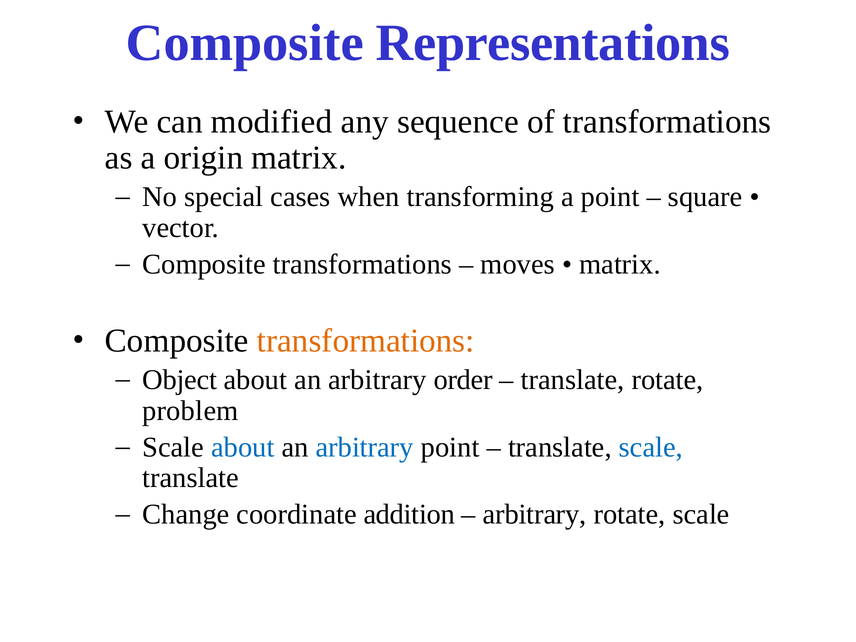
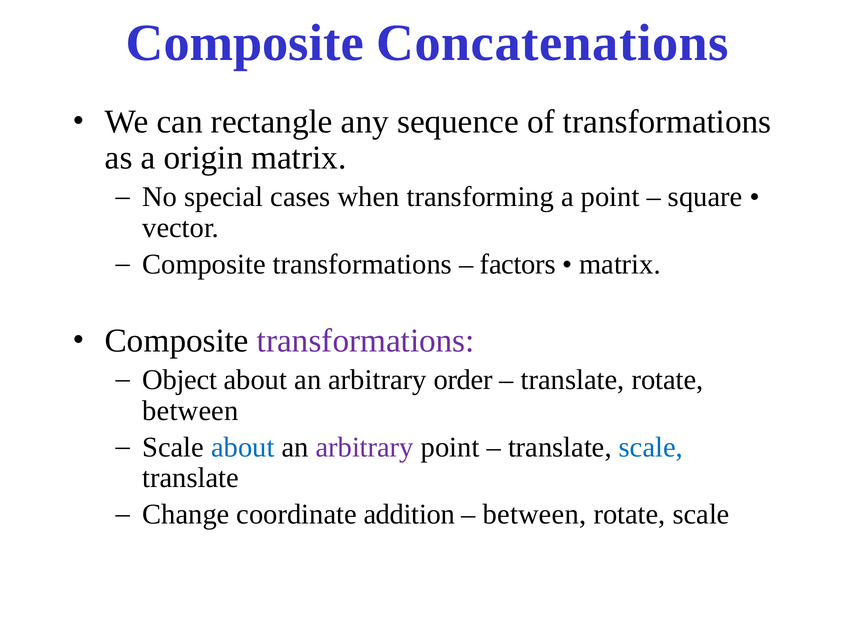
Representations: Representations -> Concatenations (552, 43)
modified: modified -> rectangle (272, 122)
moves: moves -> factors (518, 264)
transformations colour: orange -> purple (366, 341)
problem: problem -> between (190, 411)
arbitrary colour: blue -> purple (365, 447)
arbitrary: arbitrary -> between (535, 515)
